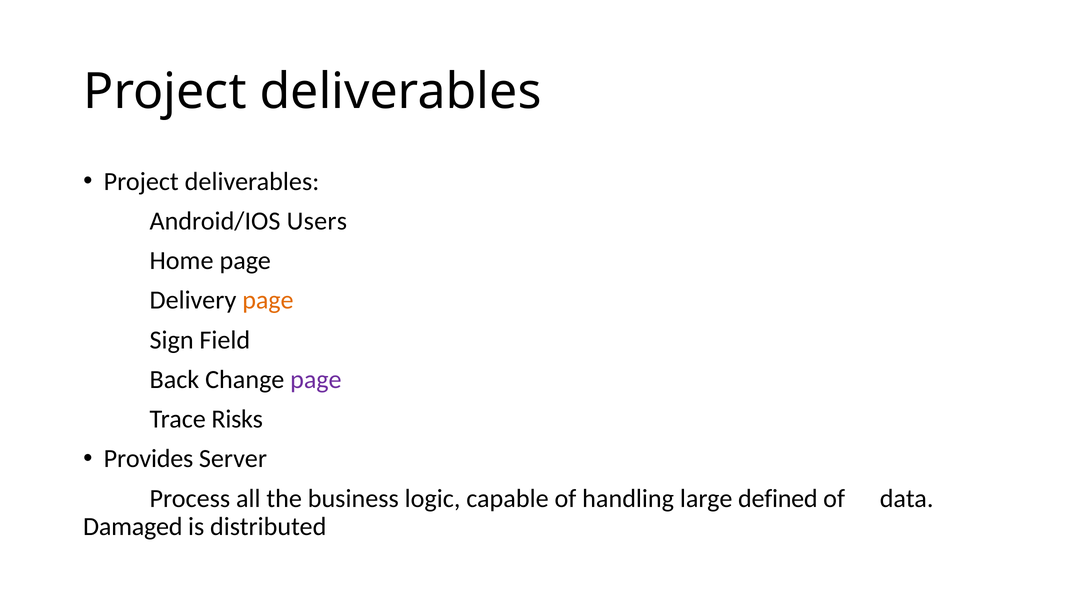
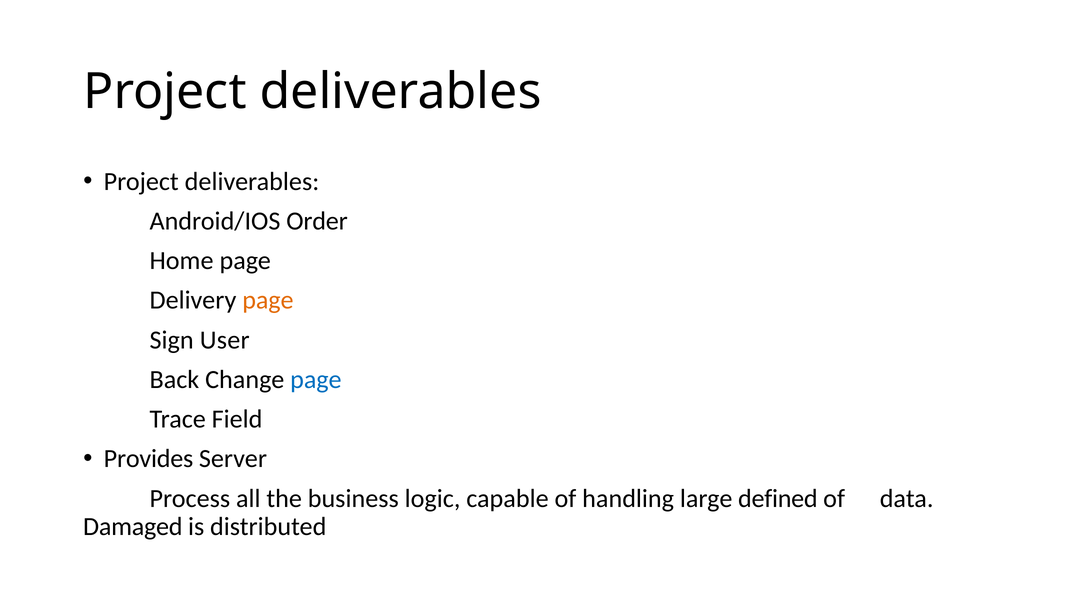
Users: Users -> Order (317, 221)
Field: Field -> User (225, 340)
page colour: purple -> blue (316, 380)
Risks: Risks -> Field (237, 419)
